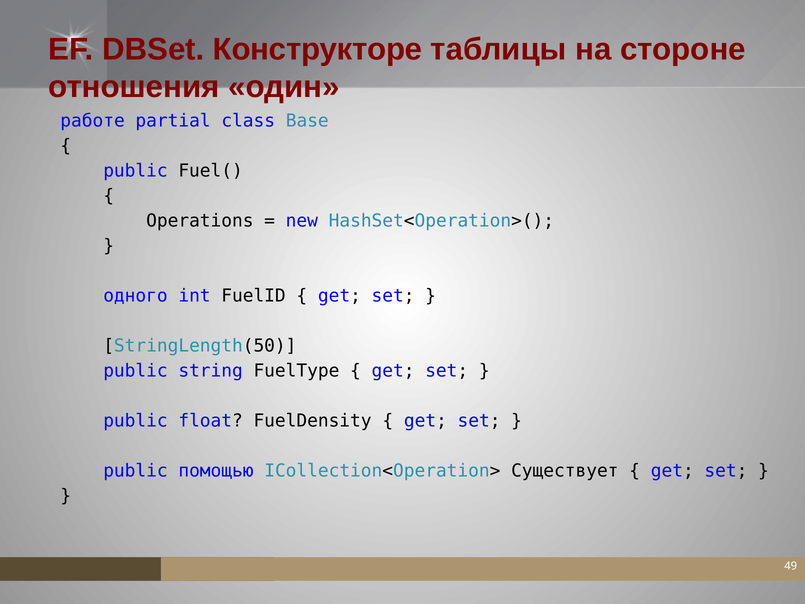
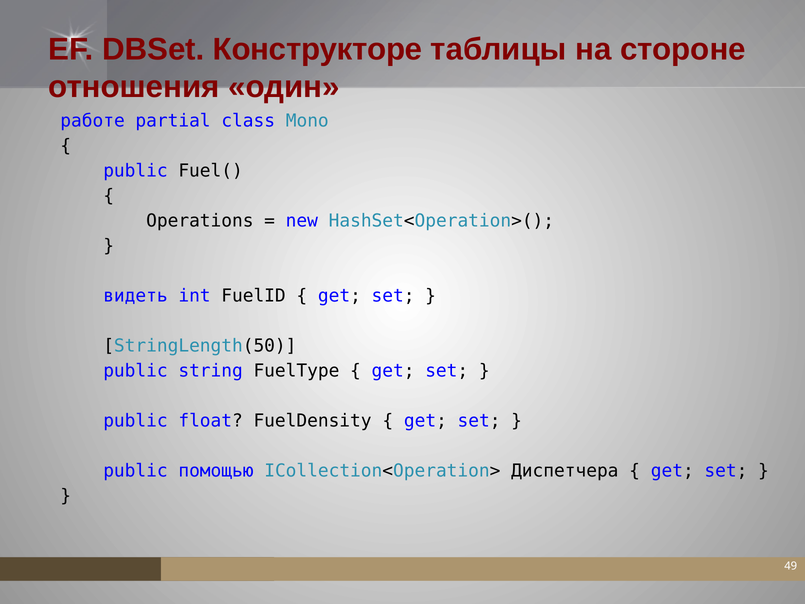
Base: Base -> Mono (307, 121)
одного: одного -> видеть (135, 296)
Существует: Существует -> Диспетчера (565, 471)
